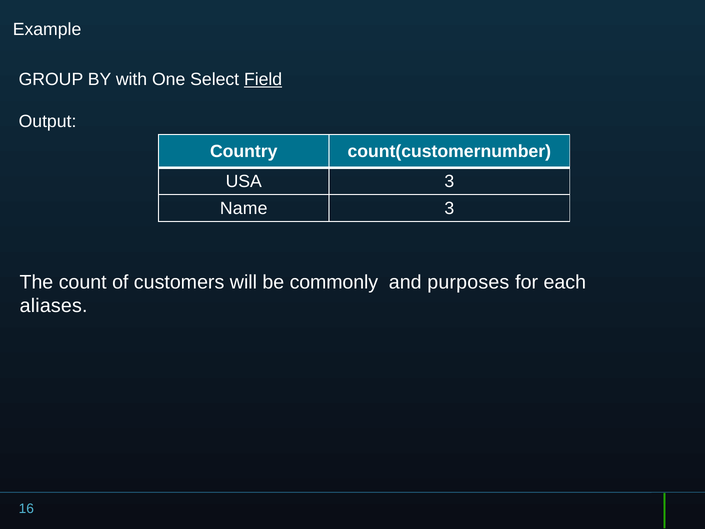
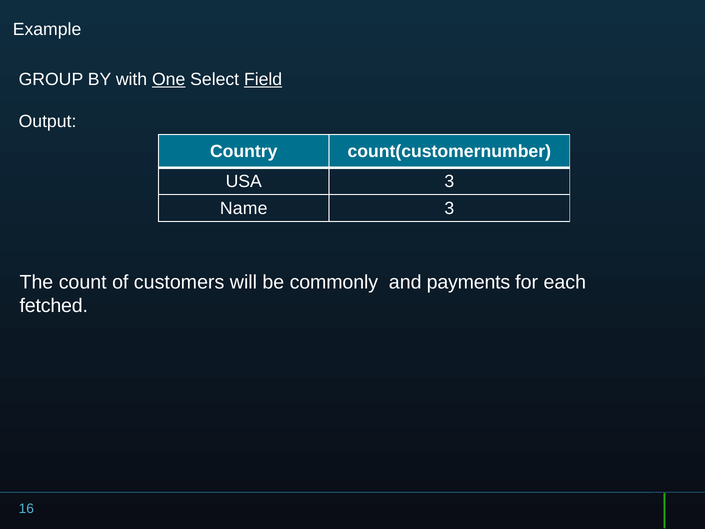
One underline: none -> present (169, 79)
purposes: purposes -> payments (468, 282)
aliases: aliases -> fetched (54, 305)
